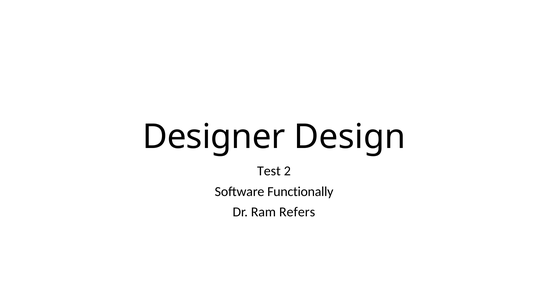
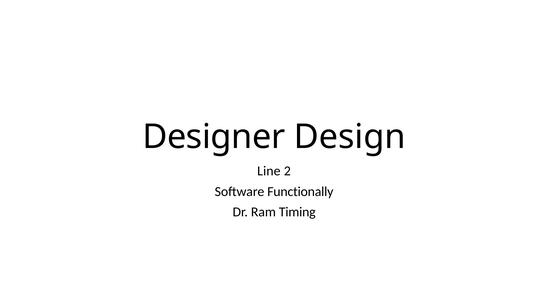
Test: Test -> Line (269, 171)
Refers: Refers -> Timing (297, 212)
